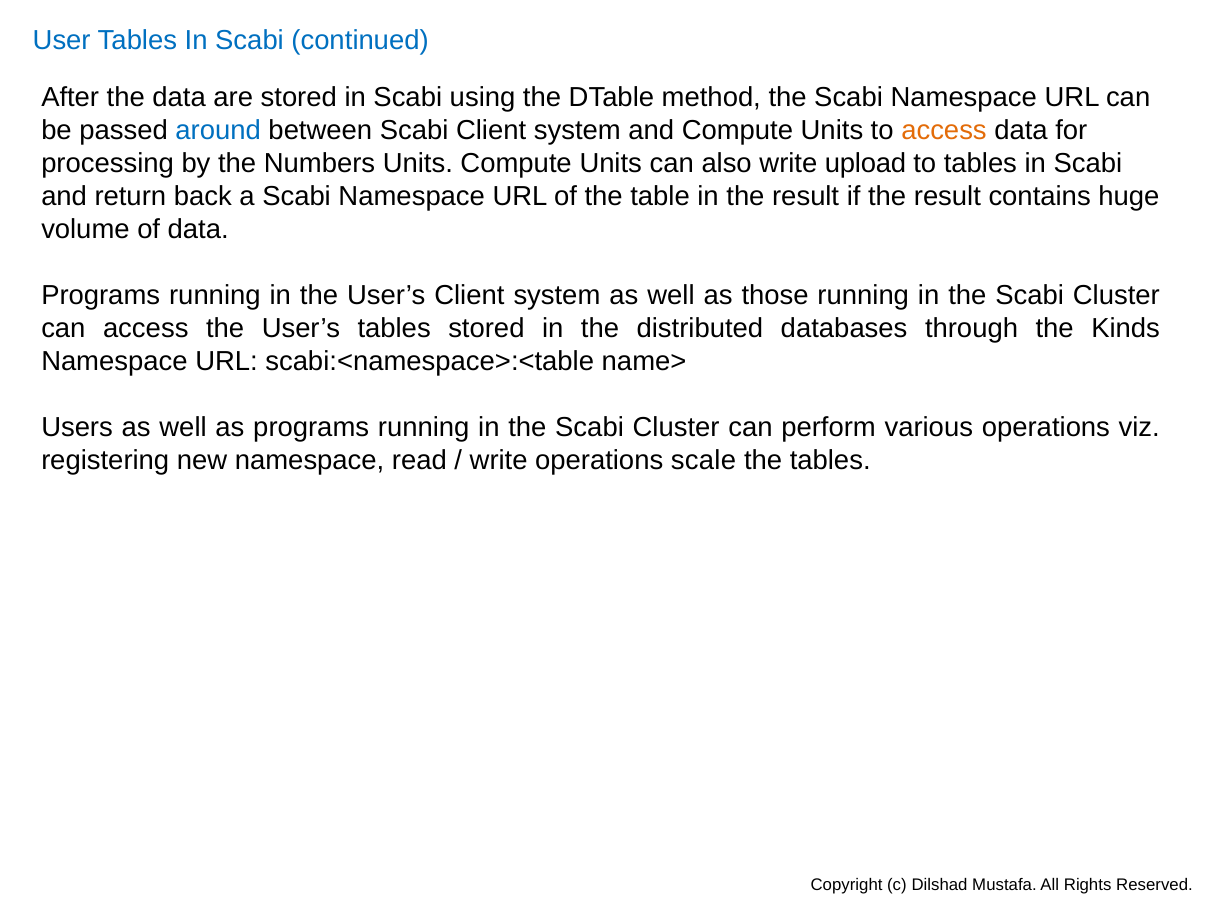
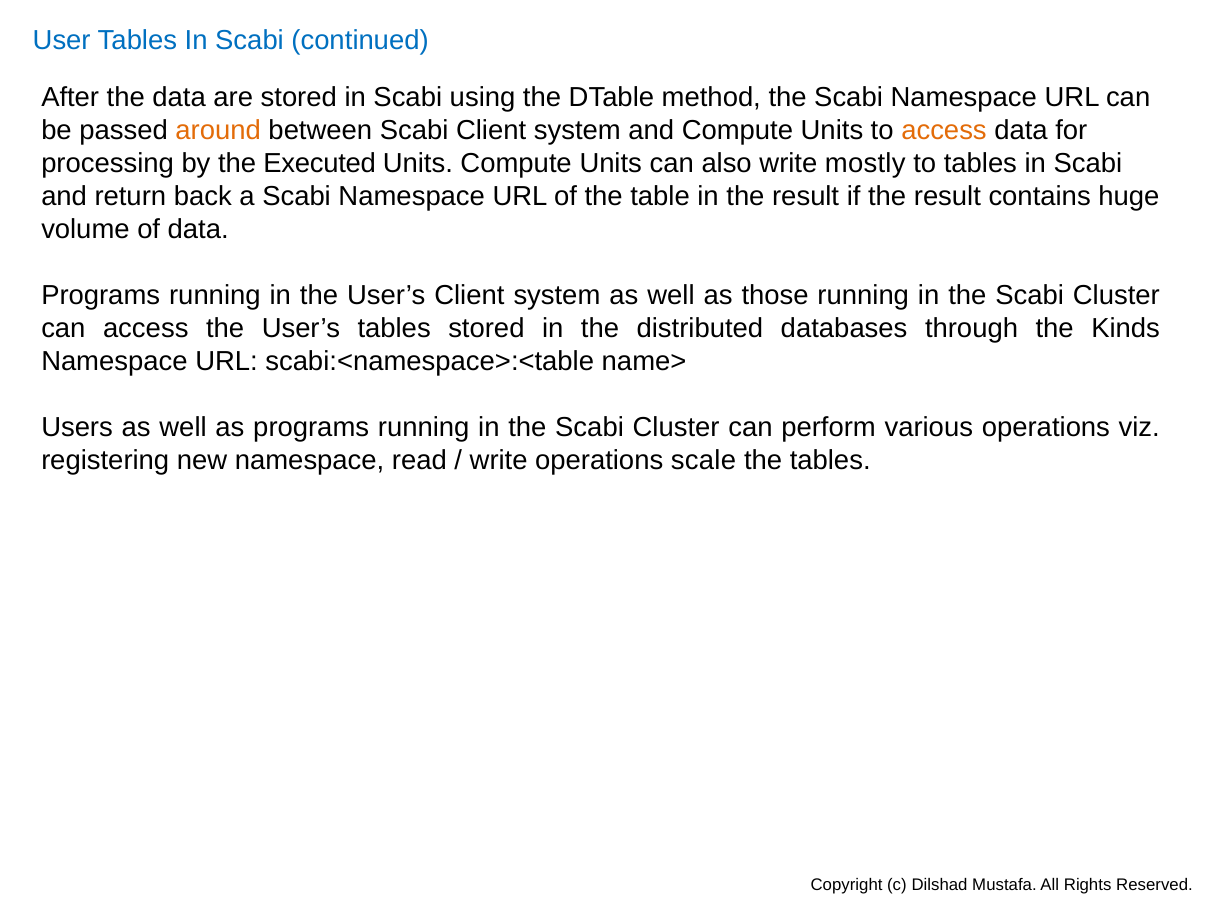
around colour: blue -> orange (218, 130)
Numbers: Numbers -> Executed (320, 163)
upload: upload -> mostly (865, 163)
